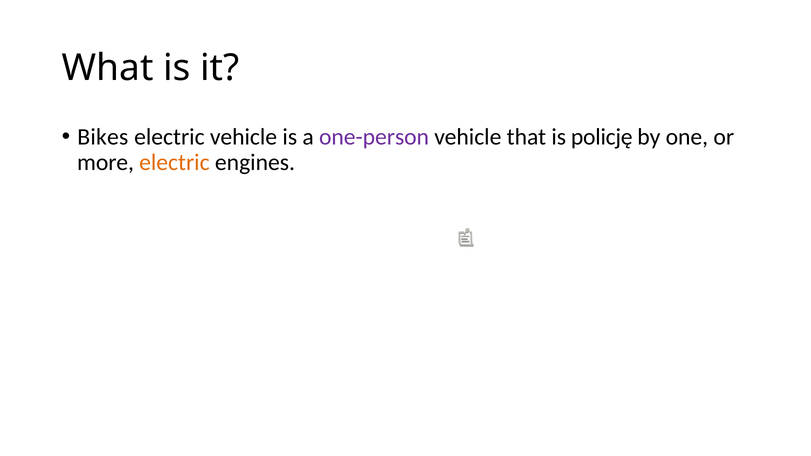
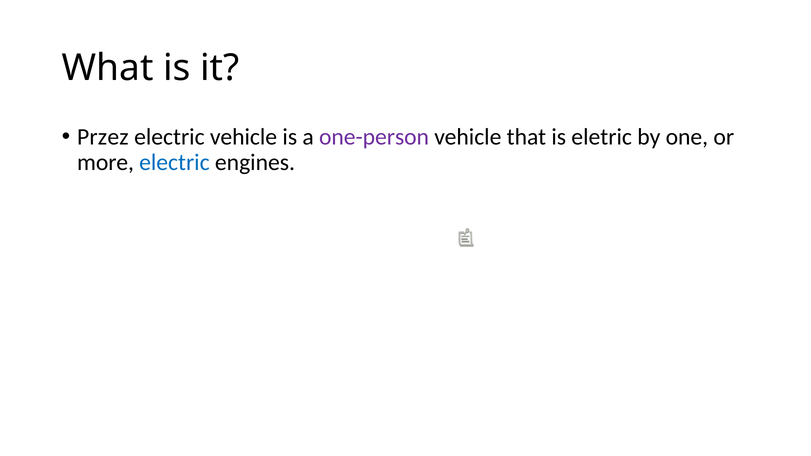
Bikes: Bikes -> Przez (103, 137)
policję: policję -> eletric (602, 137)
electric colour: orange -> blue (174, 163)
